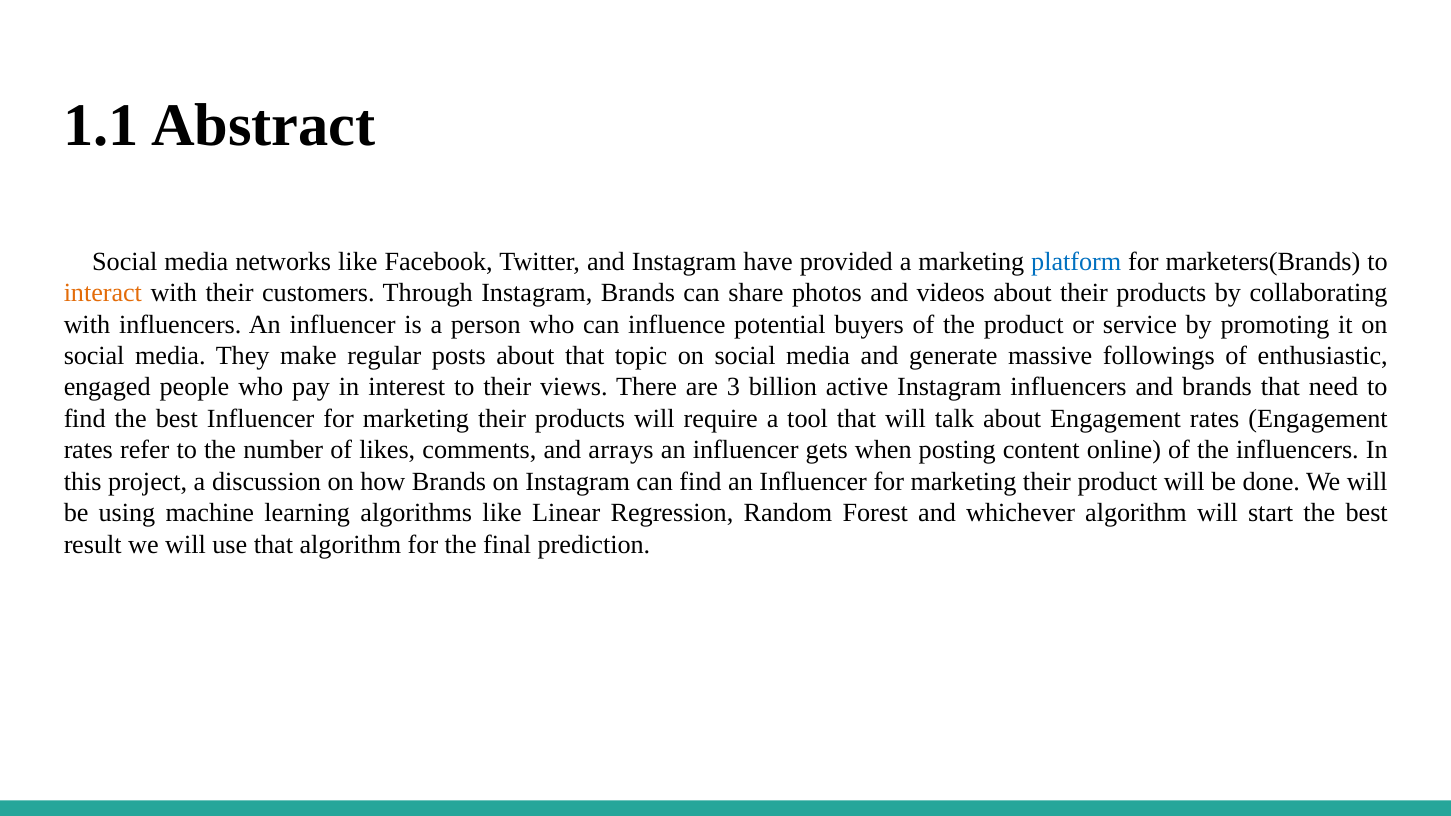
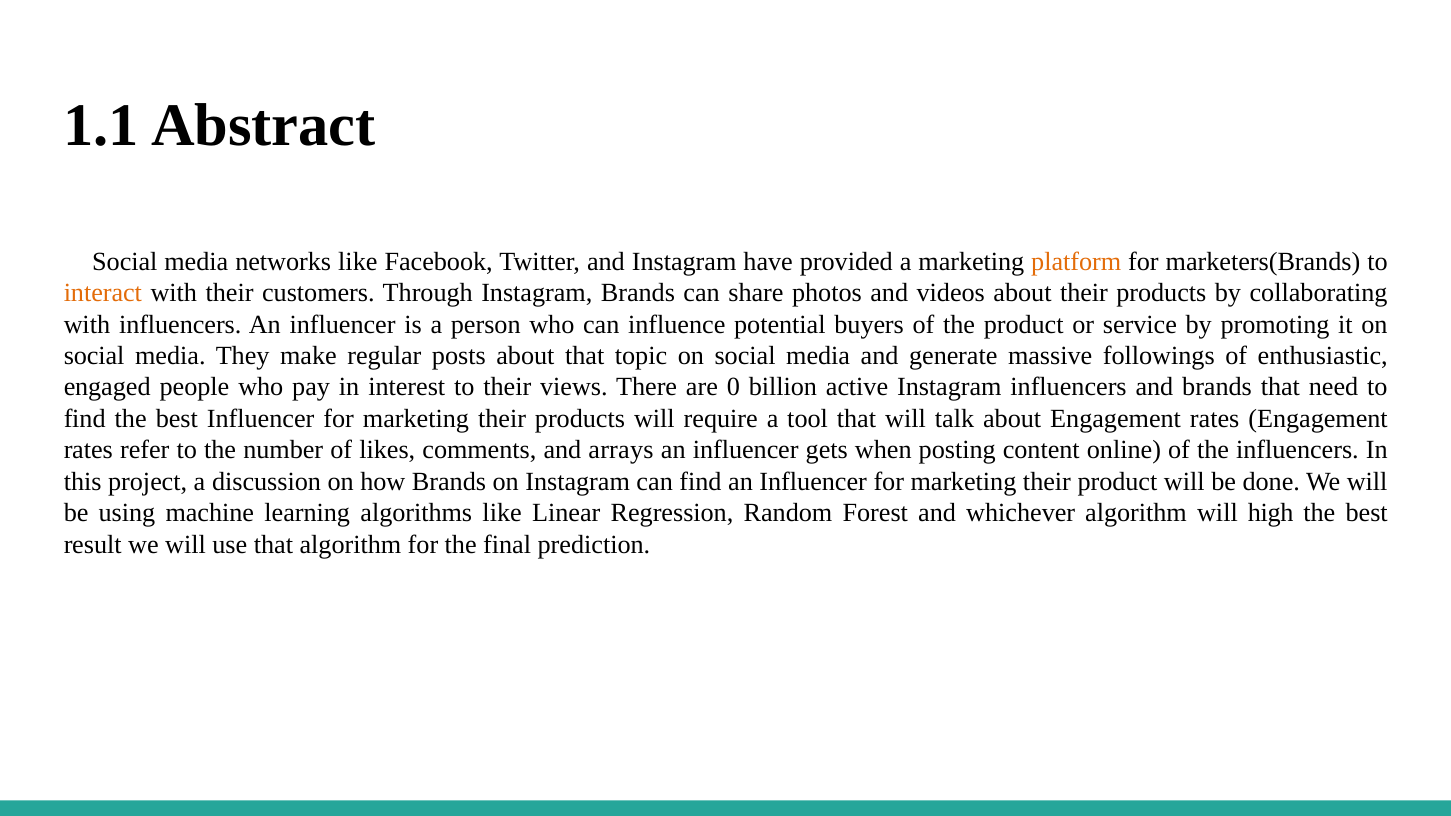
platform colour: blue -> orange (1076, 261)
3: 3 -> 0 (733, 387)
start: start -> high (1271, 513)
